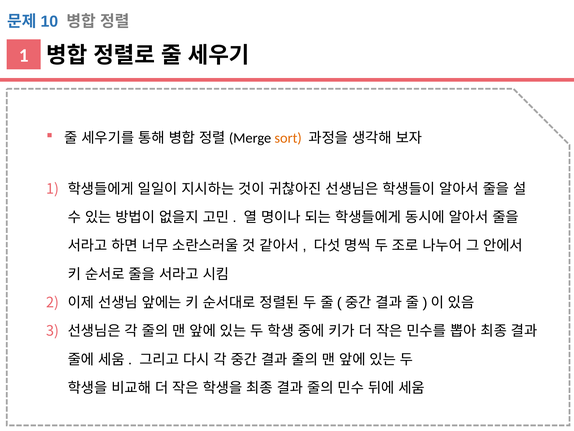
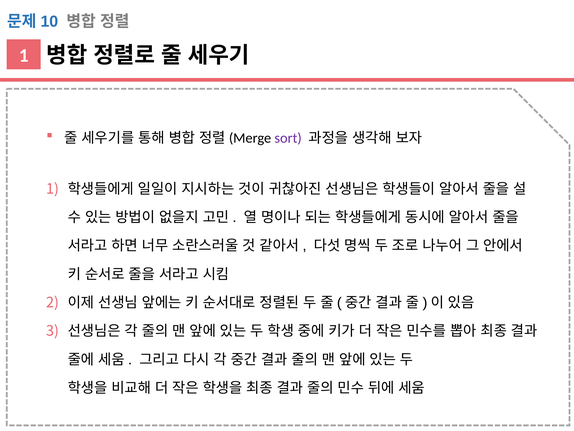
sort colour: orange -> purple (288, 138)
